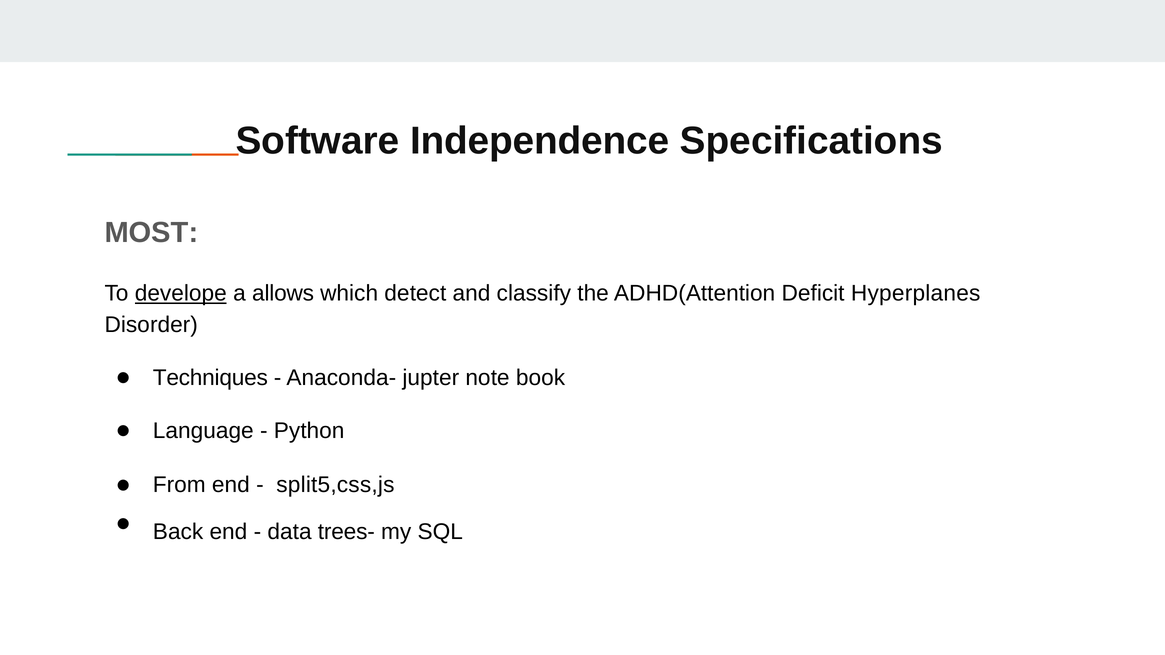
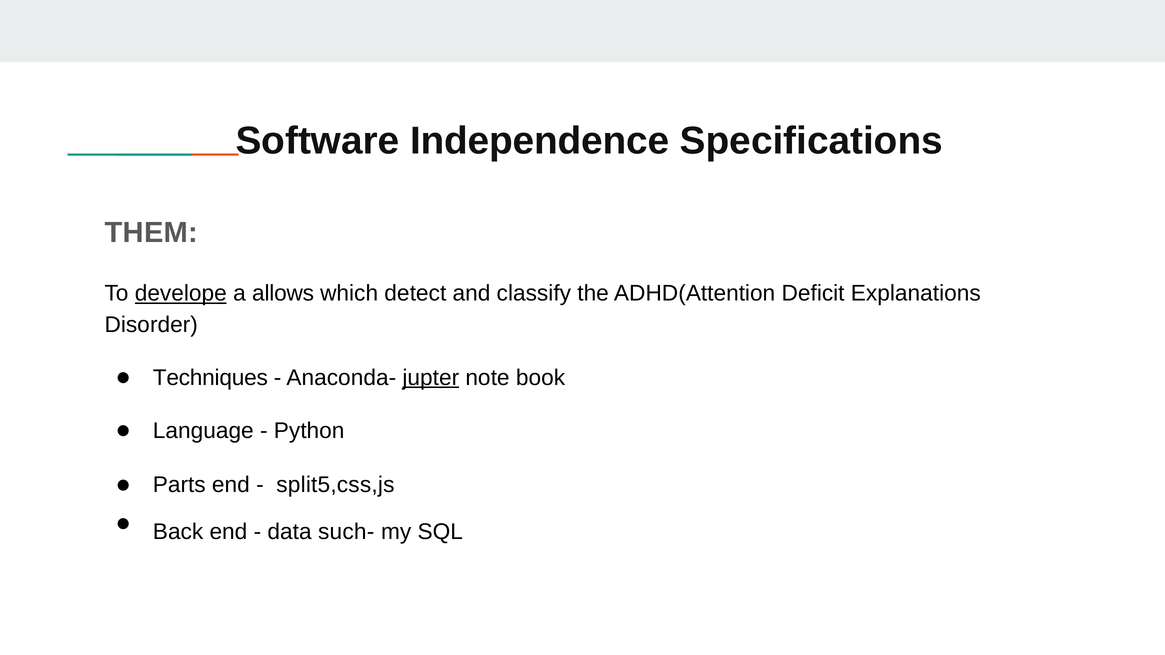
MOST: MOST -> THEM (151, 233)
Hyperplanes: Hyperplanes -> Explanations (916, 293)
jupter underline: none -> present (431, 378)
From: From -> Parts (179, 485)
trees-: trees- -> such- (346, 532)
